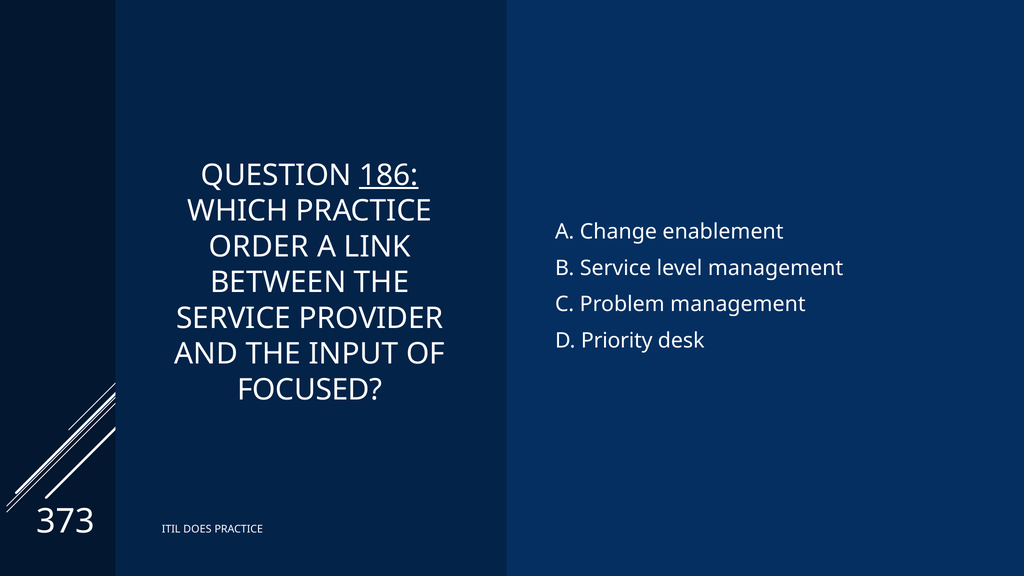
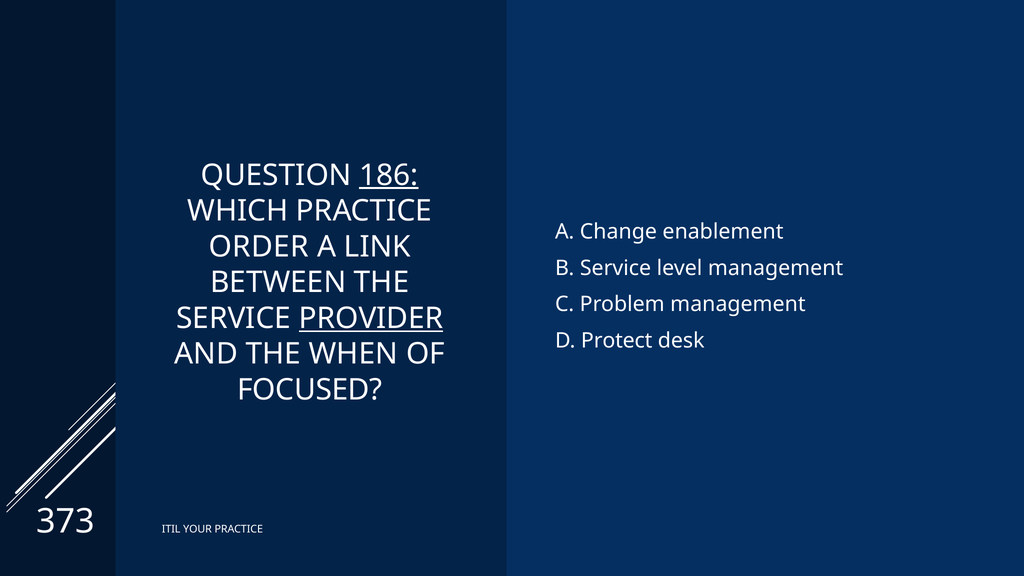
PROVIDER underline: none -> present (371, 318)
Priority: Priority -> Protect (617, 341)
INPUT: INPUT -> WHEN (353, 354)
DOES: DOES -> YOUR (198, 529)
